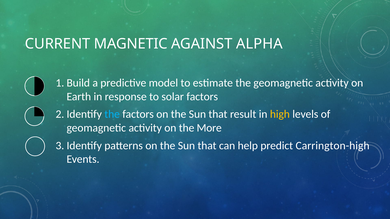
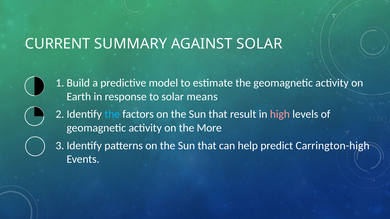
MAGNETIC: MAGNETIC -> SUMMARY (131, 44)
AGAINST ALPHA: ALPHA -> SOLAR (260, 44)
solar factors: factors -> means (202, 97)
high colour: yellow -> pink (280, 114)
